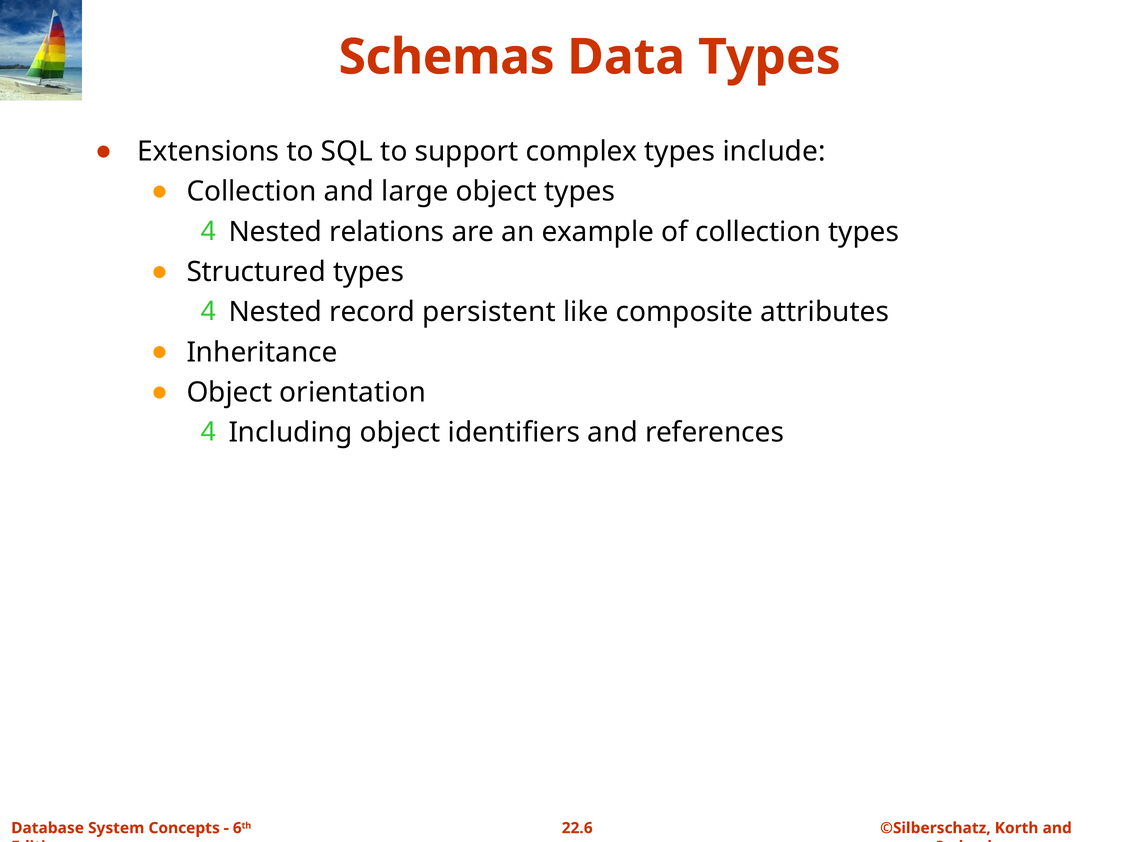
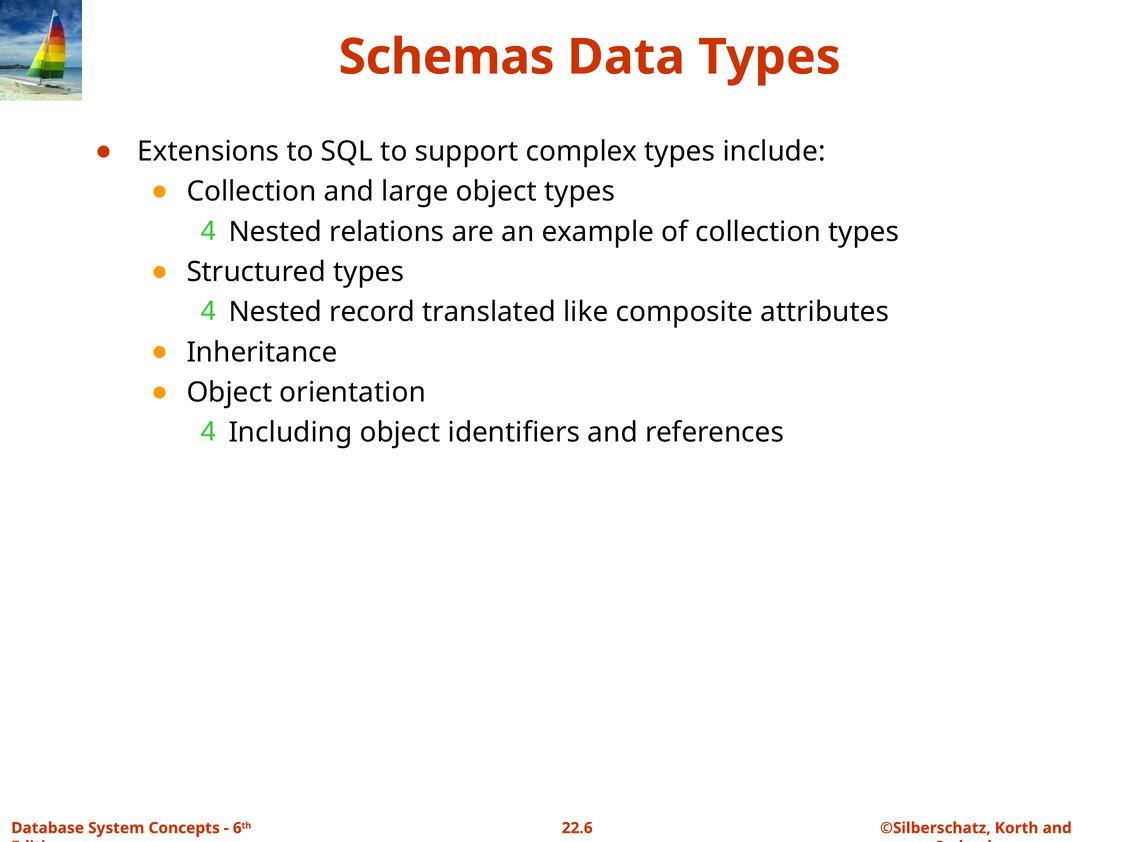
persistent: persistent -> translated (489, 312)
